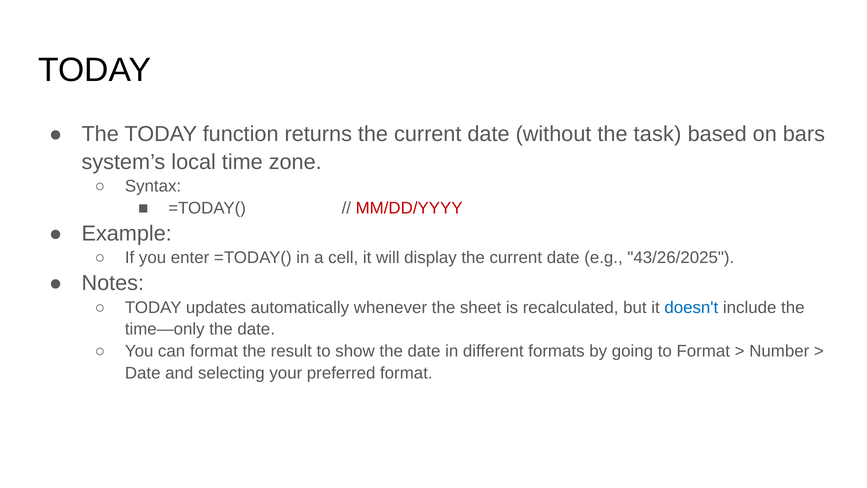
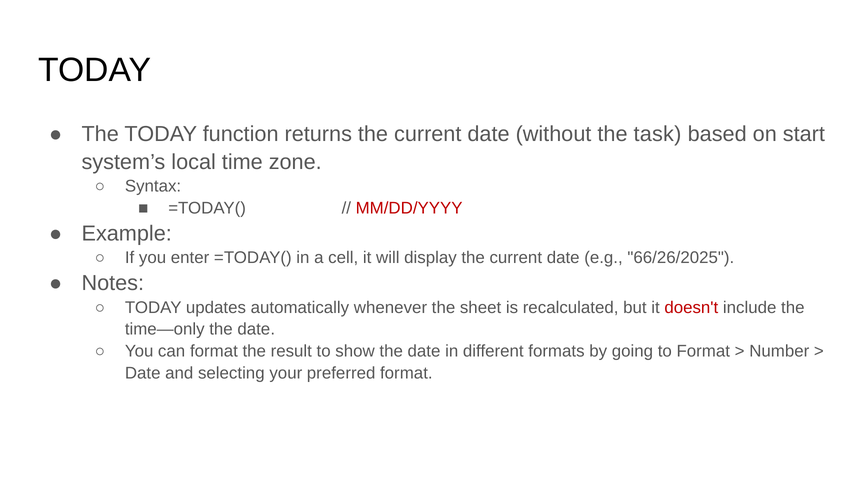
bars: bars -> start (804, 134)
43/26/2025: 43/26/2025 -> 66/26/2025 (681, 258)
doesn't colour: blue -> red (691, 307)
